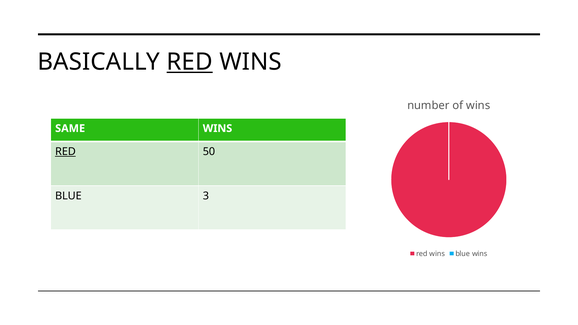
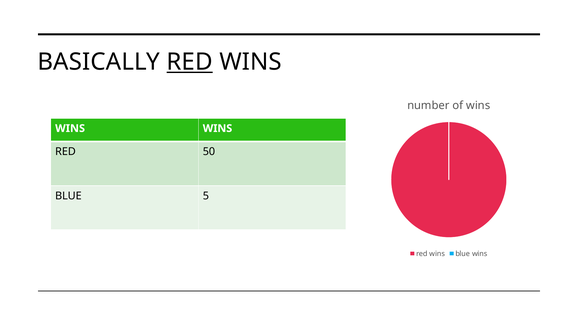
SAME: SAME -> WINS (70, 128)
RED underline: present -> none (65, 152)
3: 3 -> 5 (206, 196)
